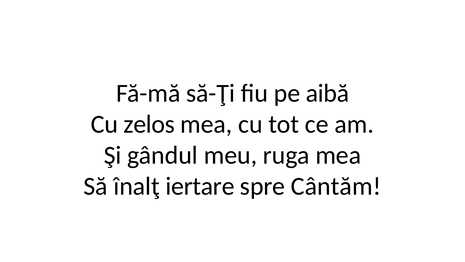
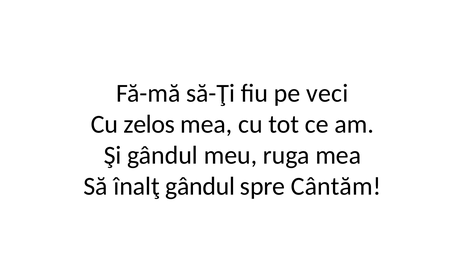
aibă: aibă -> veci (327, 93)
înalţ iertare: iertare -> gândul (200, 186)
